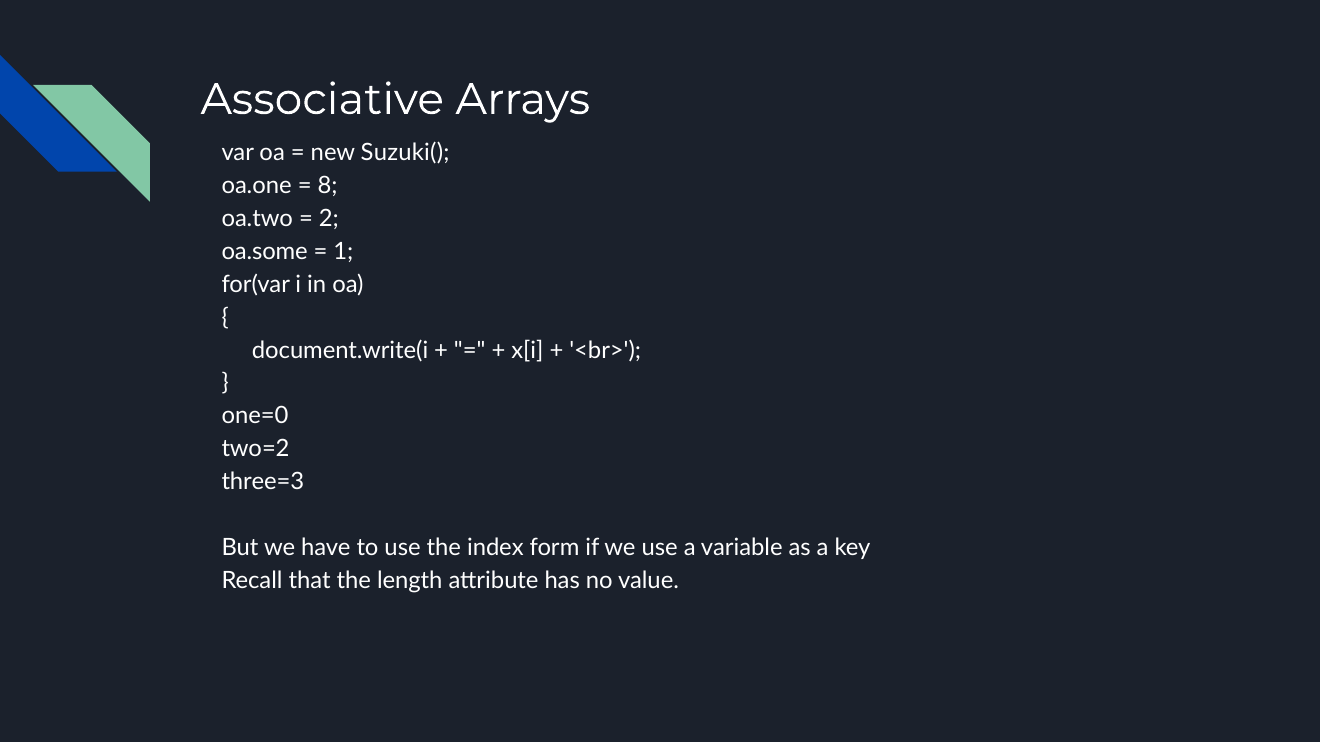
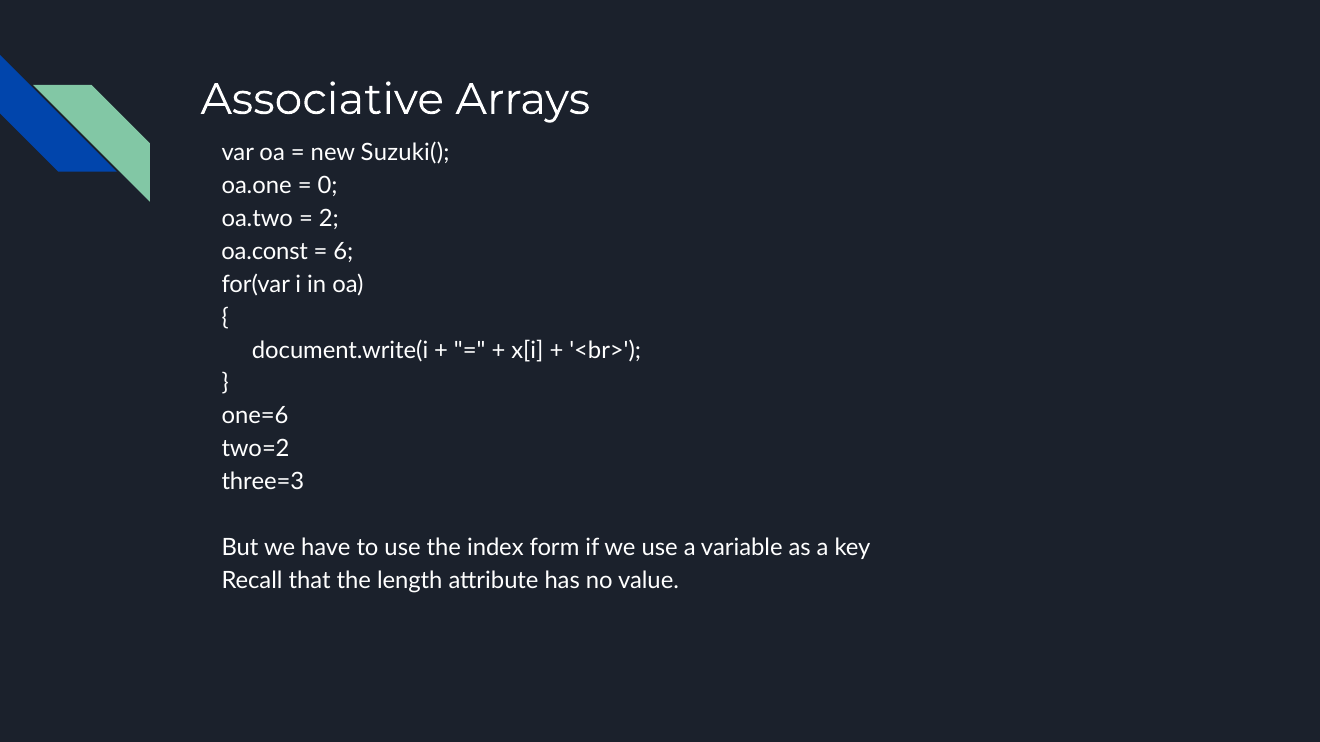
8: 8 -> 0 (328, 186)
oa.some: oa.some -> oa.const (265, 252)
1: 1 -> 6 (343, 252)
one=0: one=0 -> one=6 (255, 416)
